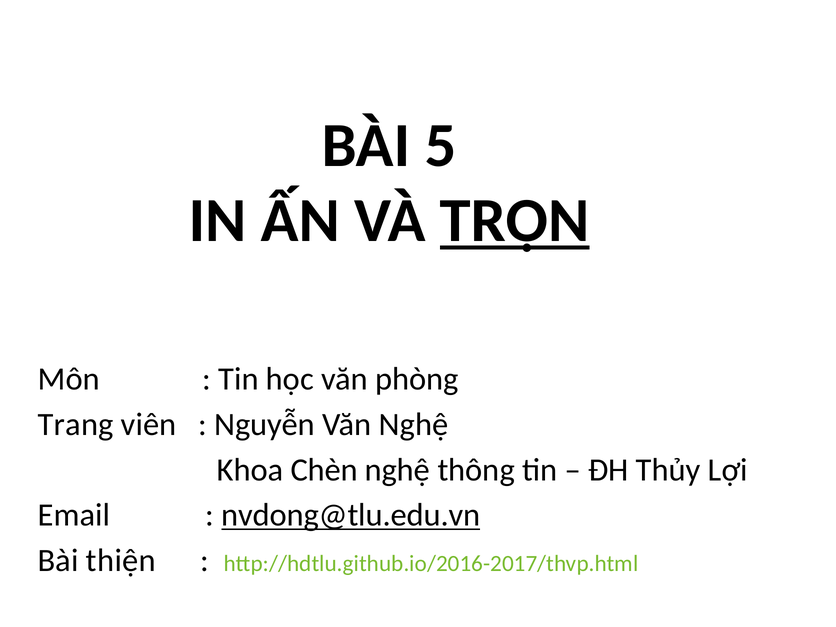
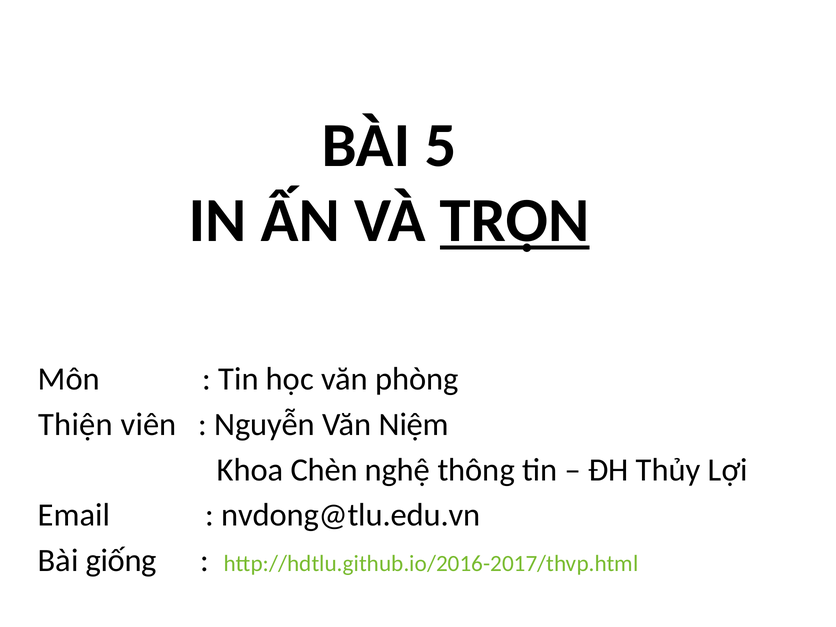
Trang: Trang -> Thiện (76, 424)
Văn Nghệ: Nghệ -> Niệm (414, 424)
nvdong@tlu.edu.vn underline: present -> none (351, 515)
thiện: thiện -> giống (121, 561)
